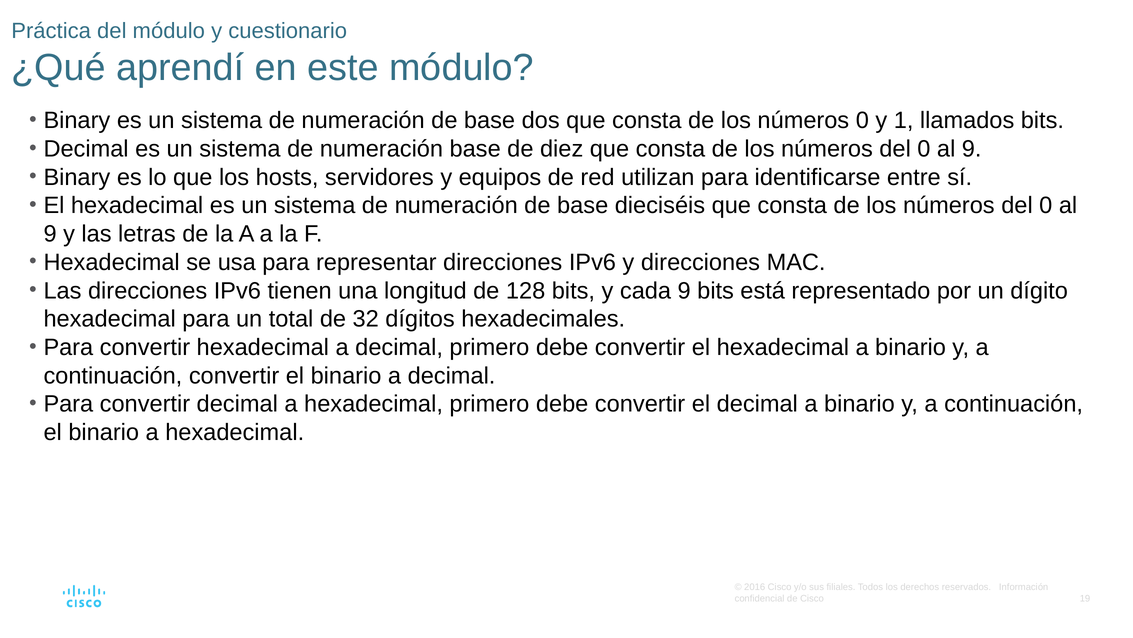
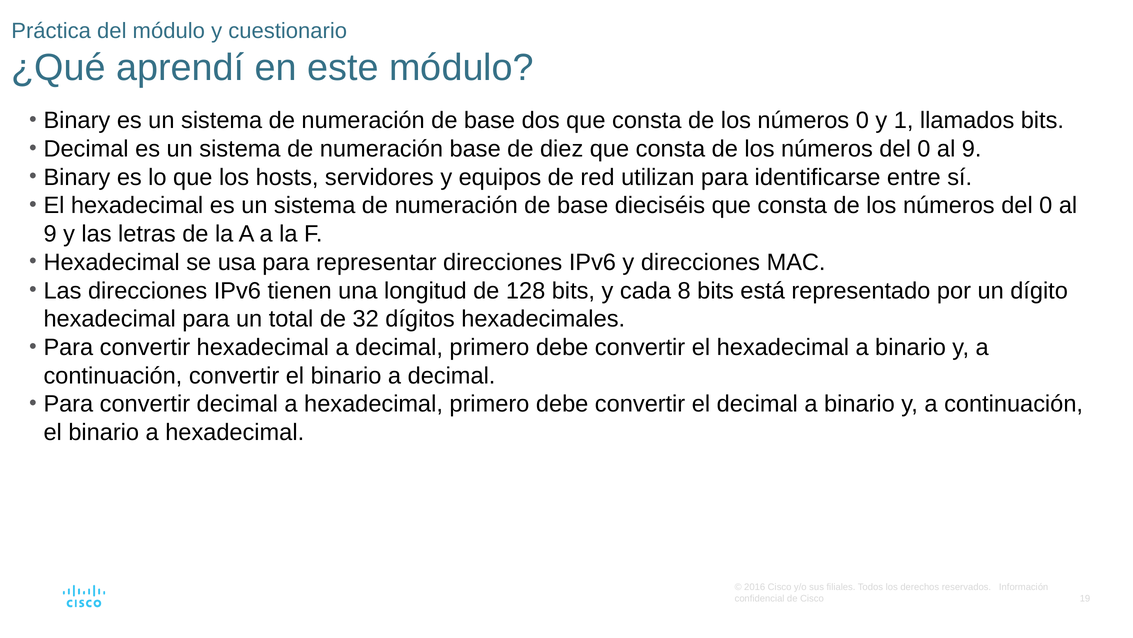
cada 9: 9 -> 8 (684, 290)
